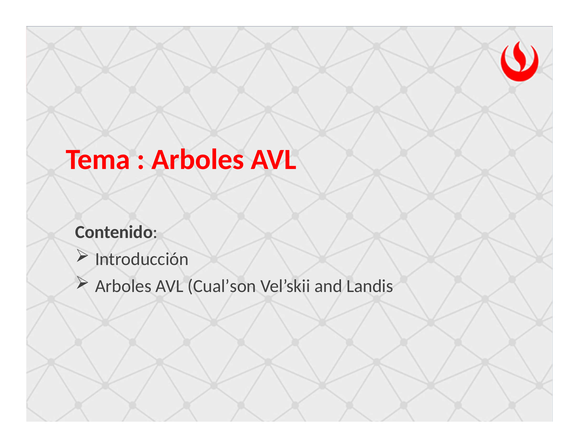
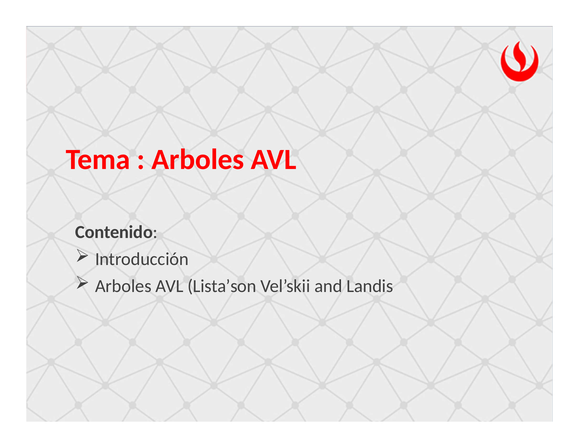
Cual’son: Cual’son -> Lista’son (222, 286)
